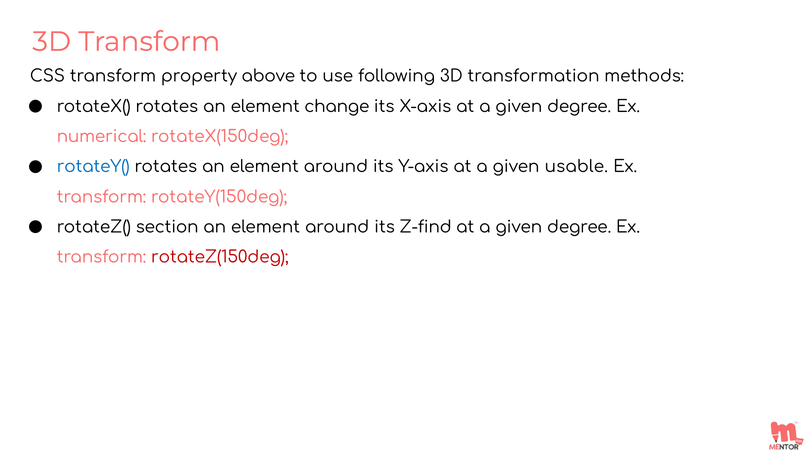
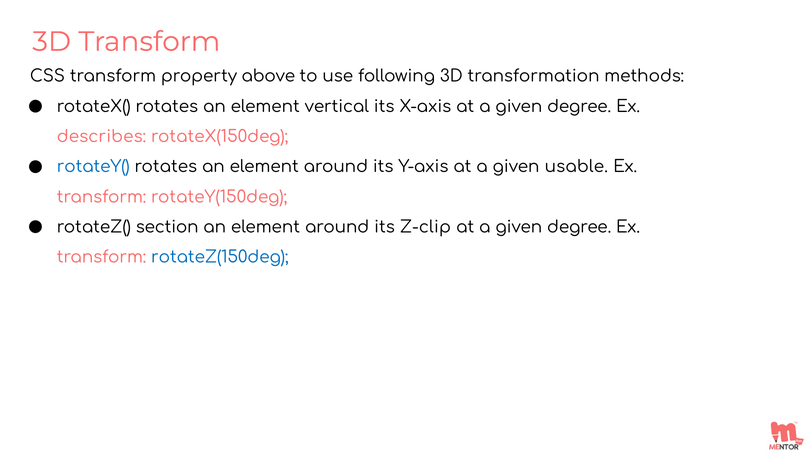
change: change -> vertical (337, 107)
numerical: numerical -> describes (101, 137)
Z-find: Z-find -> Z-clip (425, 227)
rotateZ(150deg colour: red -> blue (220, 258)
